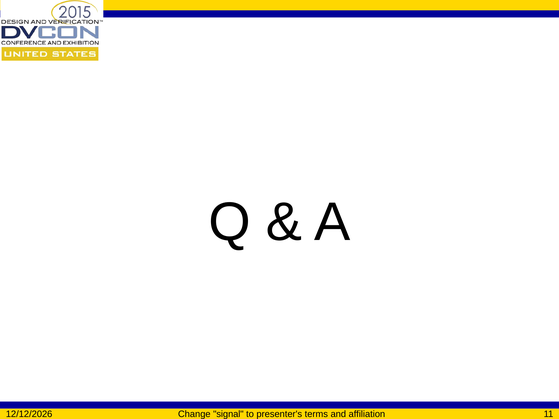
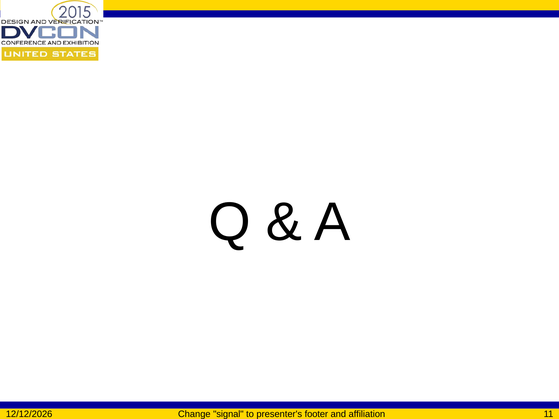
terms: terms -> footer (316, 414)
